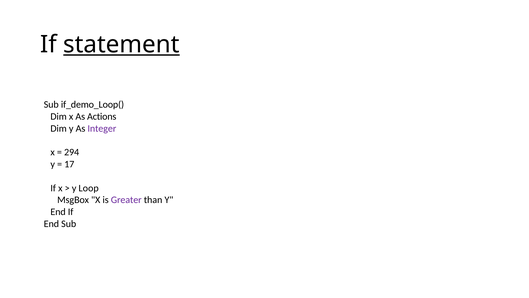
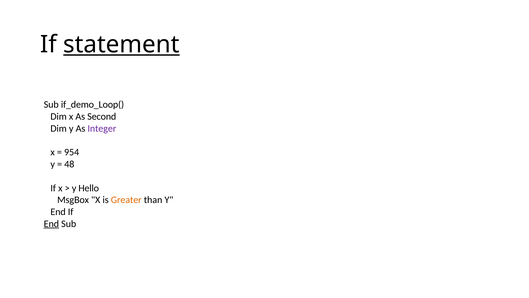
Actions: Actions -> Second (102, 116)
294: 294 -> 954 (72, 152)
17: 17 -> 48 (69, 164)
Loop: Loop -> Hello (89, 188)
Greater colour: purple -> orange (126, 200)
End underline: none -> present (51, 224)
